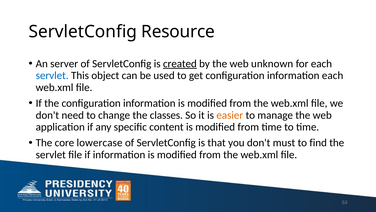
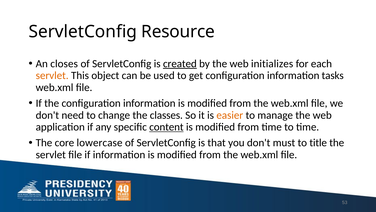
server: server -> closes (64, 64)
unknown: unknown -> initializes (272, 64)
servlet colour: blue -> orange (52, 75)
information each: each -> tasks (333, 75)
content underline: none -> present (166, 127)
find: find -> title (318, 142)
